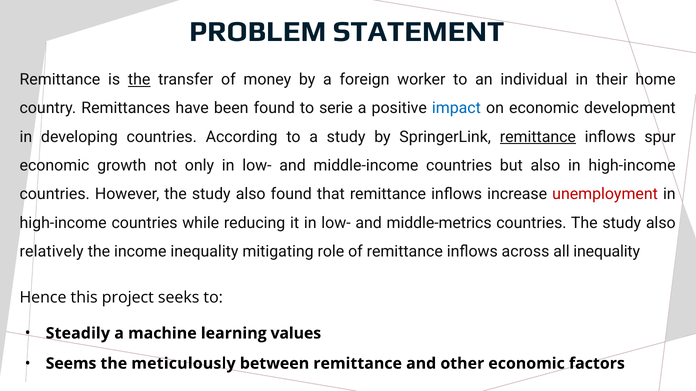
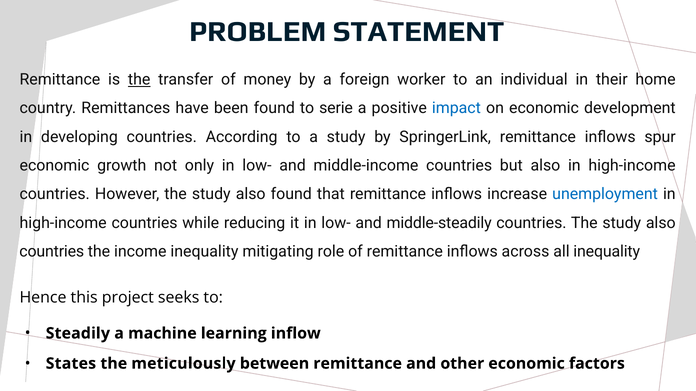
remittance underline: present -> none (538, 137)
unemployment colour: red -> blue (605, 194)
middle-metrics: middle-metrics -> middle-steadily (439, 223)
relatively: relatively -> countries (52, 252)
values: values -> inflow (296, 334)
Seems: Seems -> States (71, 364)
